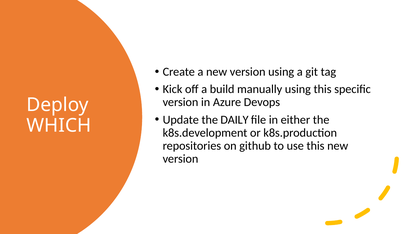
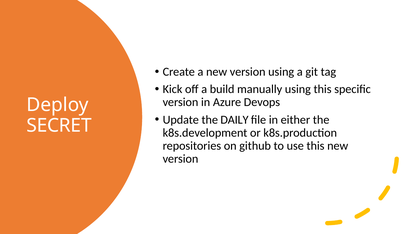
WHICH: WHICH -> SECRET (59, 126)
